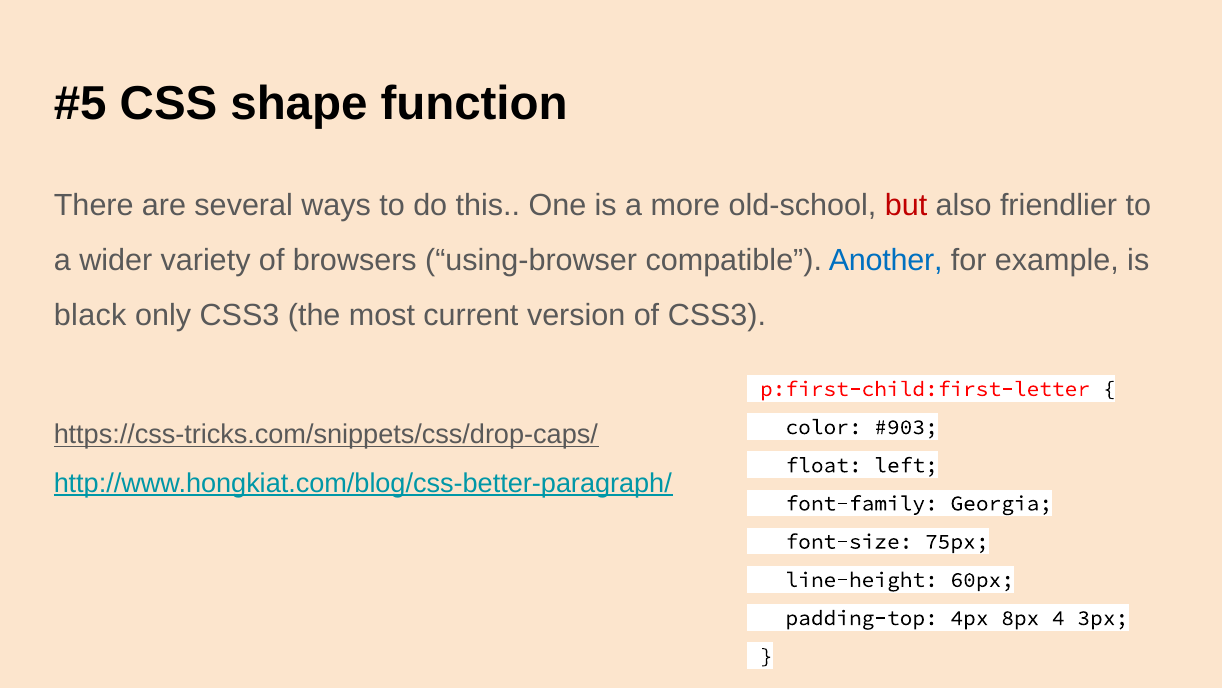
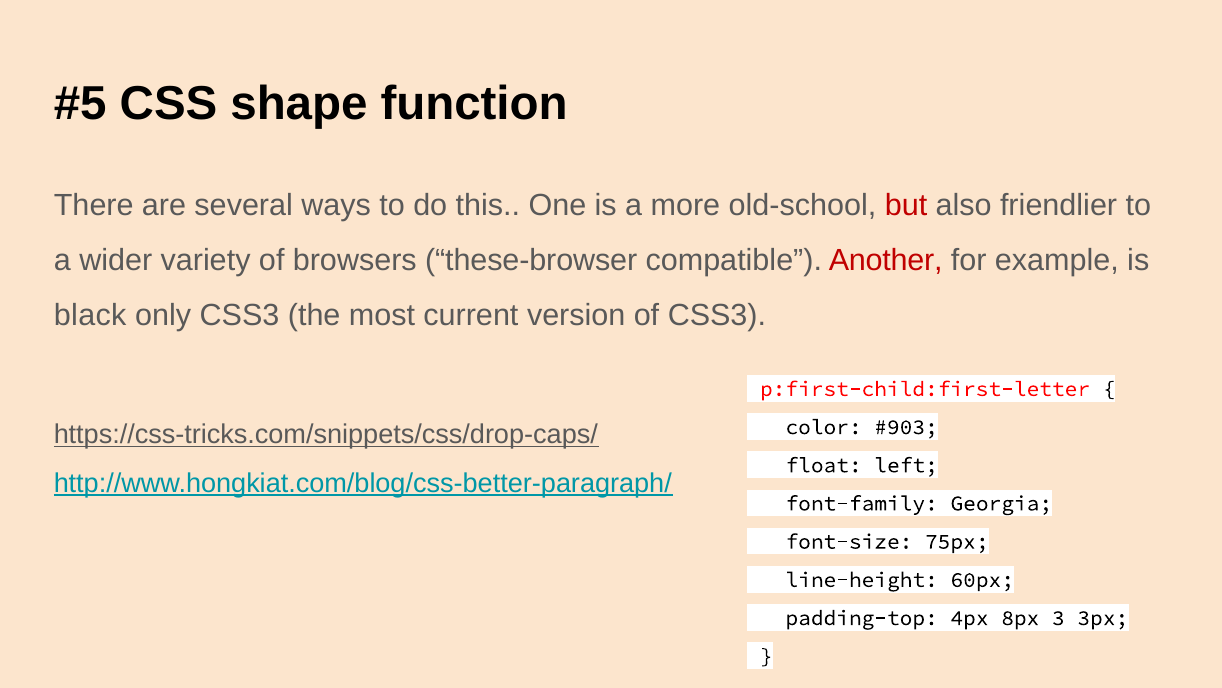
using-browser: using-browser -> these-browser (531, 260)
Another colour: blue -> red (886, 260)
4: 4 -> 3 (1058, 617)
